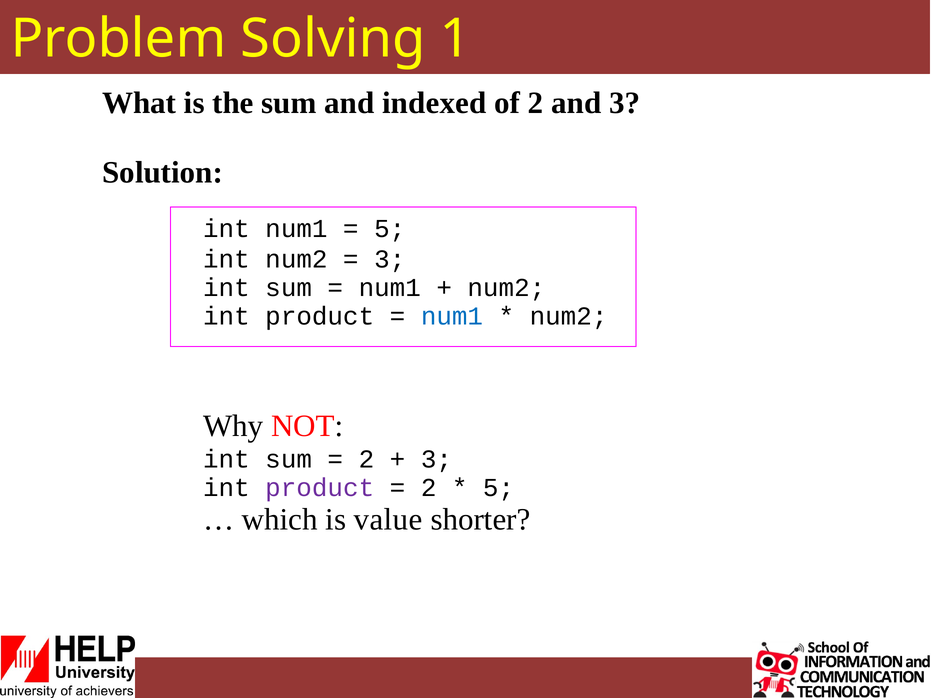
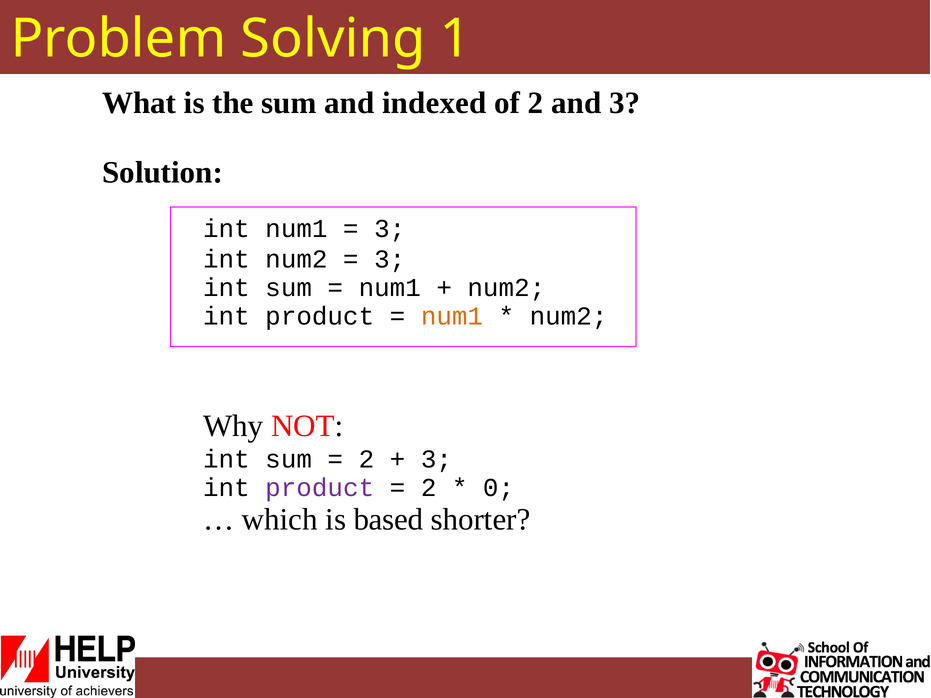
5: 5 -> 3 (390, 229)
num1 colour: blue -> orange (452, 316)
5: 5 -> 0 (499, 488)
value: value -> based (388, 520)
